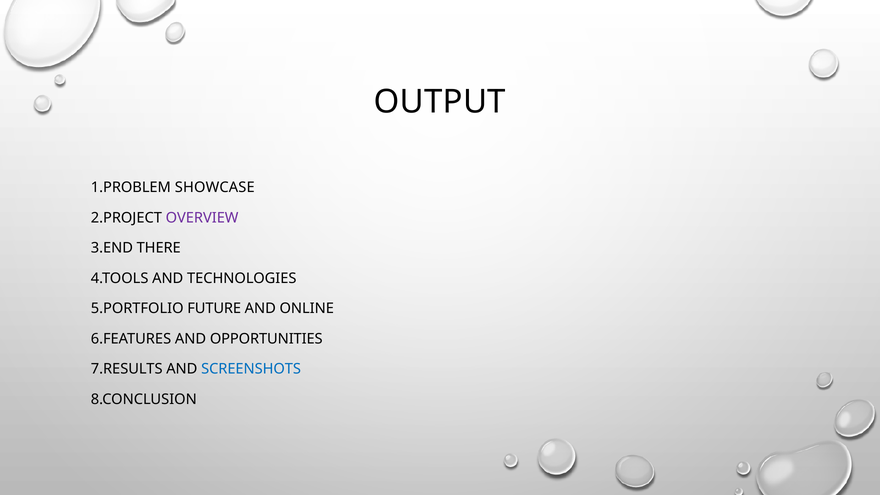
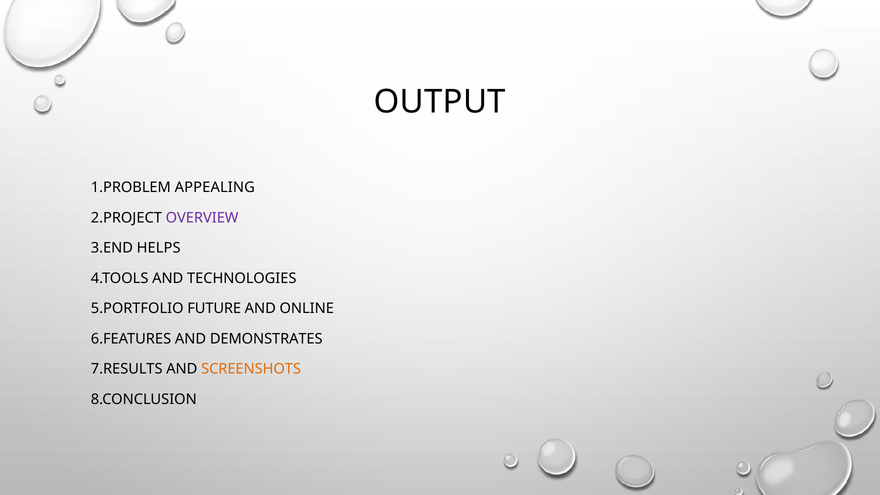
SHOWCASE: SHOWCASE -> APPEALING (215, 187)
THERE: THERE -> HELPS (159, 248)
OPPORTUNITIES: OPPORTUNITIES -> DEMONSTRATES (266, 339)
SCREENSHOTS colour: blue -> orange (251, 369)
